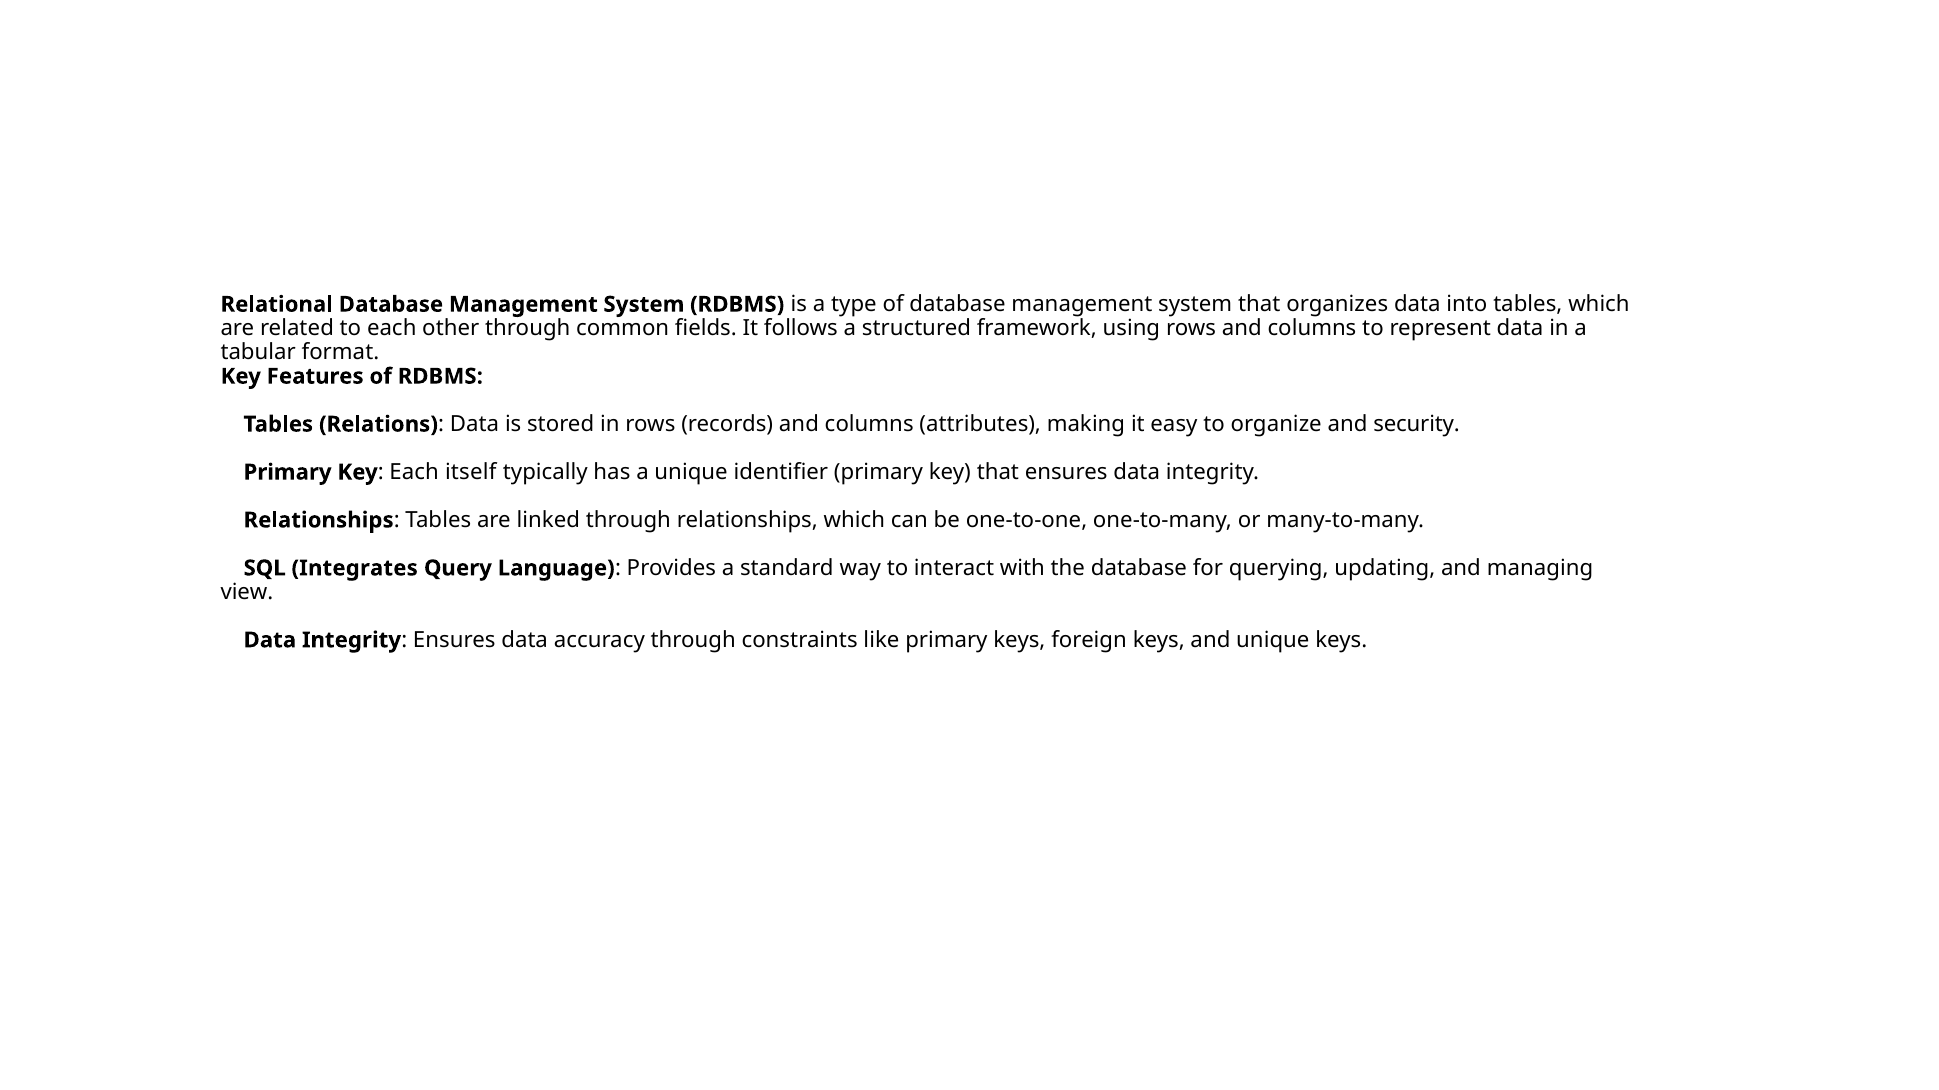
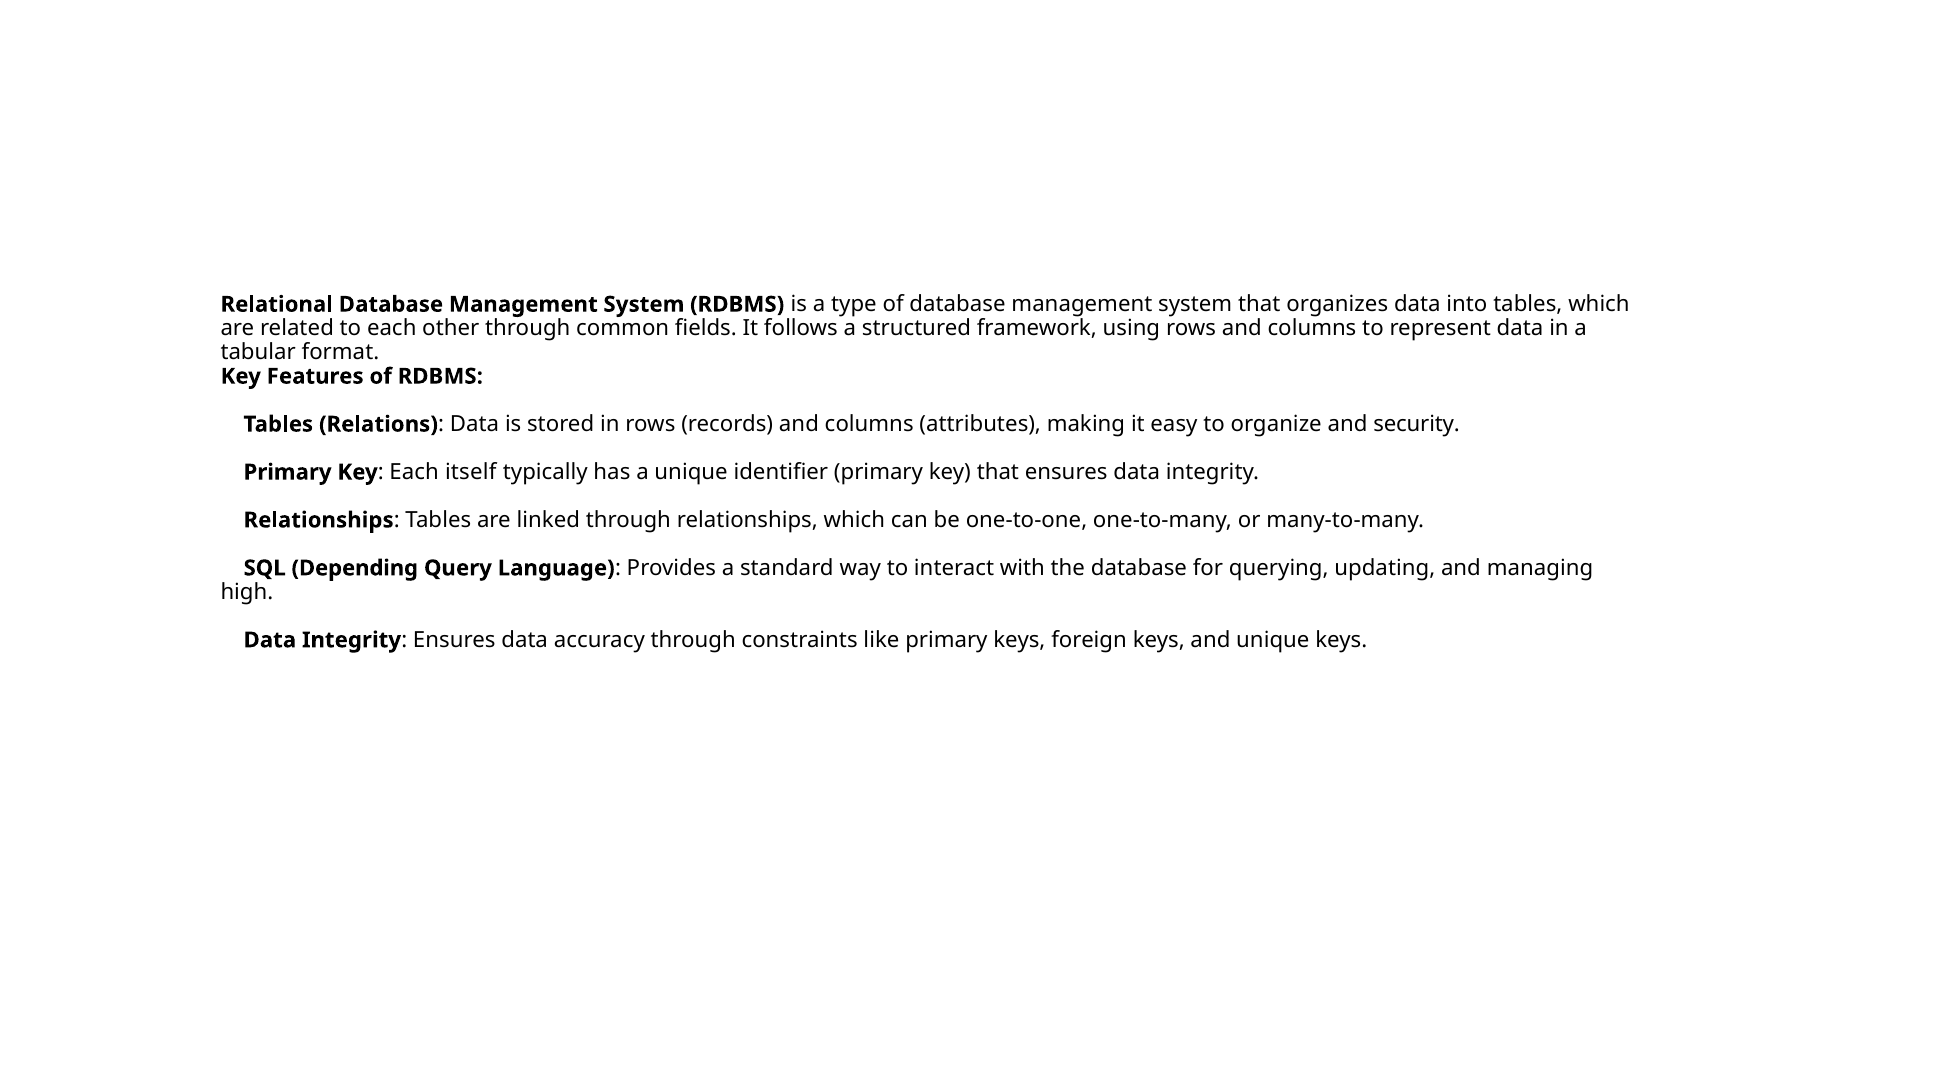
Integrates: Integrates -> Depending (355, 568)
view: view -> high (247, 592)
